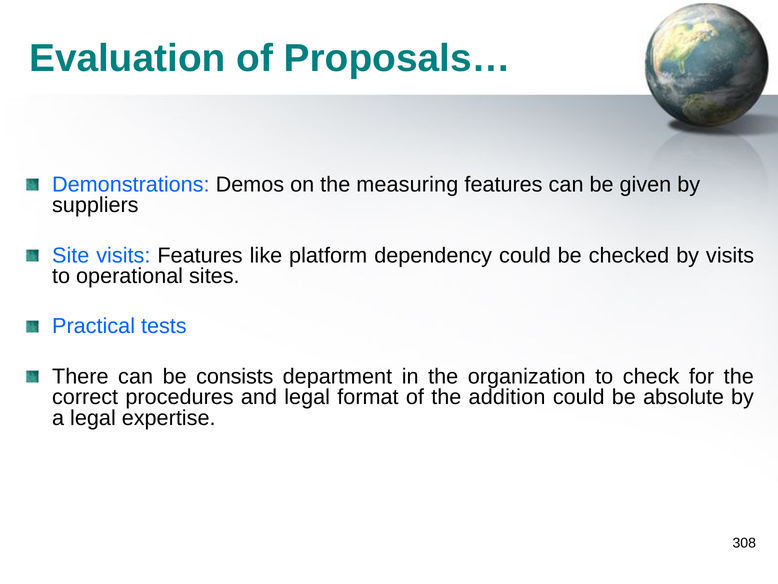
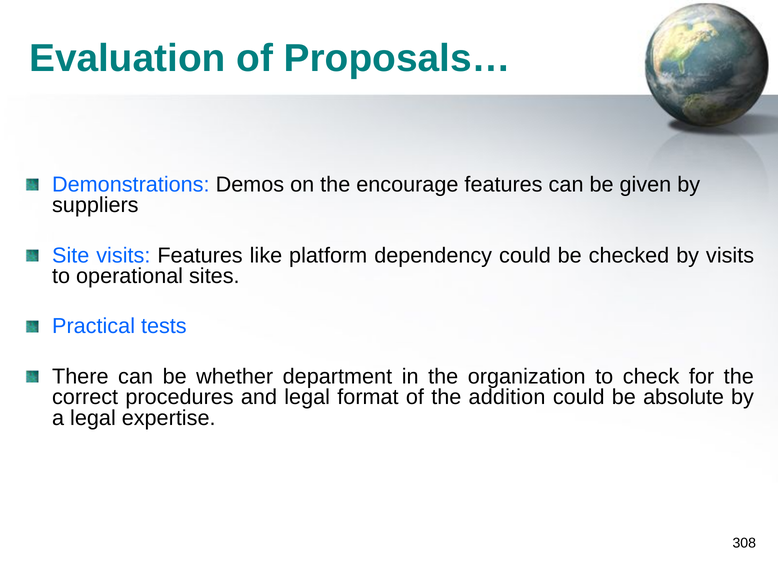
measuring: measuring -> encourage (407, 184)
consists: consists -> whether (235, 376)
